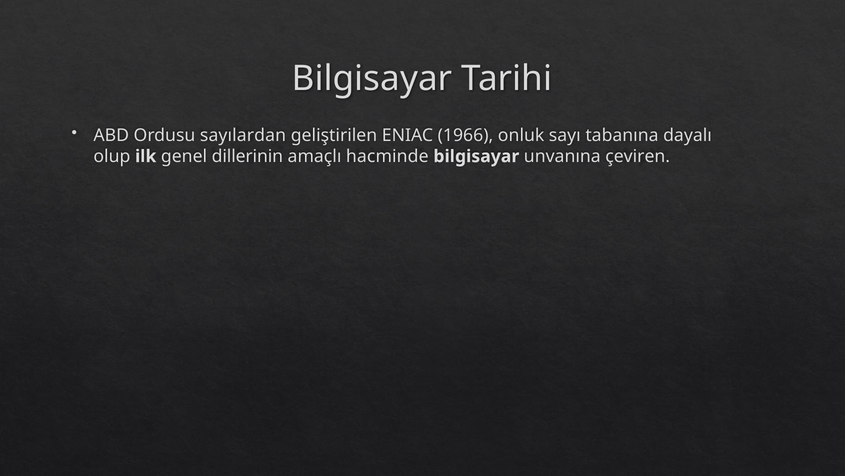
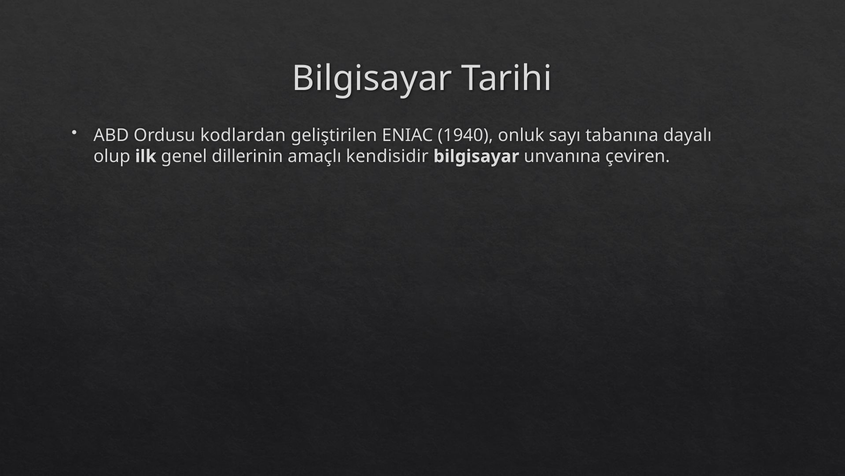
sayılardan: sayılardan -> kodlardan (243, 135)
1966: 1966 -> 1940 (465, 135)
hacminde: hacminde -> kendisidir (387, 156)
